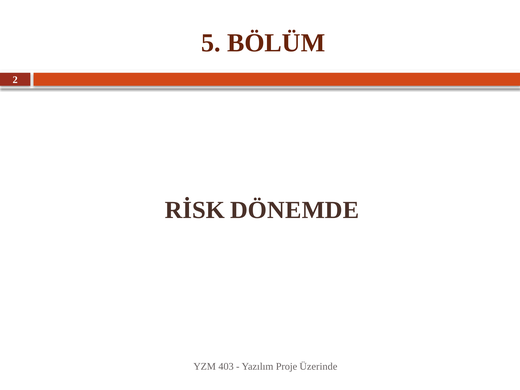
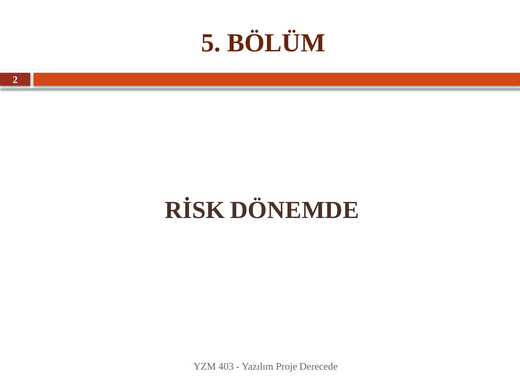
Üzerinde: Üzerinde -> Derecede (318, 366)
